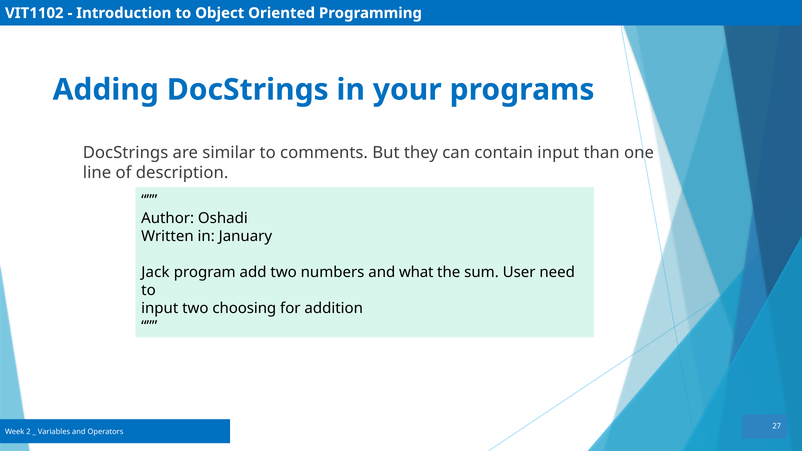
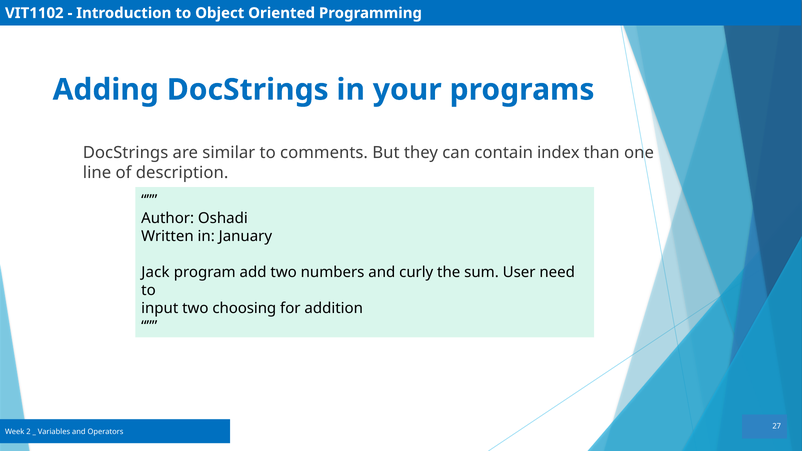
contain input: input -> index (558, 153)
what: what -> curly (416, 272)
